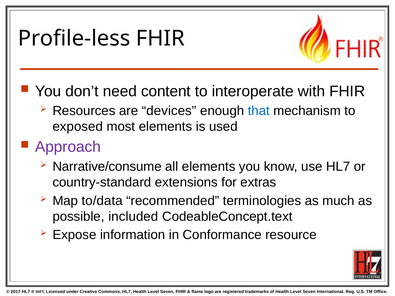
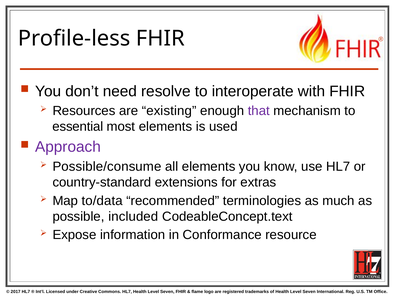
content: content -> resolve (166, 91)
devices: devices -> existing (169, 111)
that colour: blue -> purple (259, 111)
exposed: exposed -> essential (78, 127)
Narrative/consume: Narrative/consume -> Possible/consume (107, 167)
